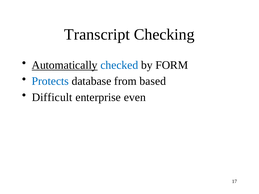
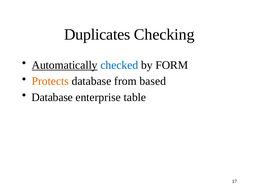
Transcript: Transcript -> Duplicates (97, 35)
Protects colour: blue -> orange (50, 81)
Difficult: Difficult -> Database (52, 97)
even: even -> table (135, 97)
